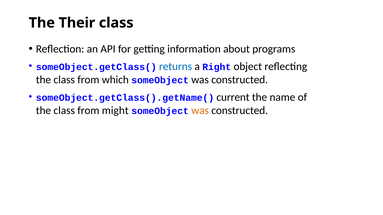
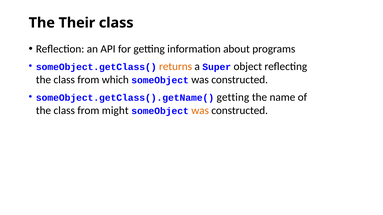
returns colour: blue -> orange (176, 67)
Right: Right -> Super (217, 67)
someObject.getClass().getName( current: current -> getting (233, 97)
